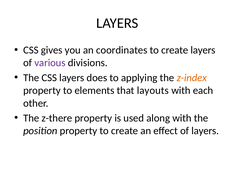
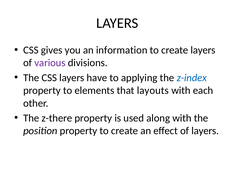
coordinates: coordinates -> information (122, 50)
does: does -> have (97, 77)
z-index colour: orange -> blue (192, 77)
